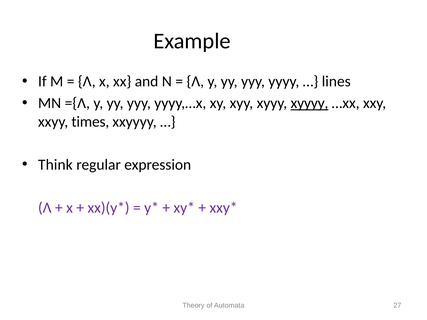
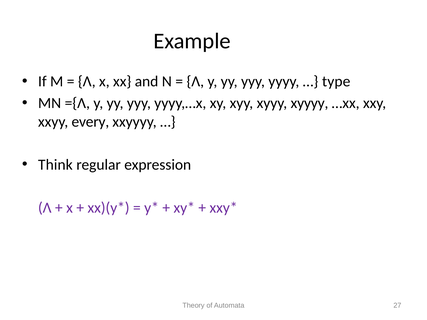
lines: lines -> type (336, 82)
xyyyy underline: present -> none (309, 103)
times: times -> every (90, 122)
